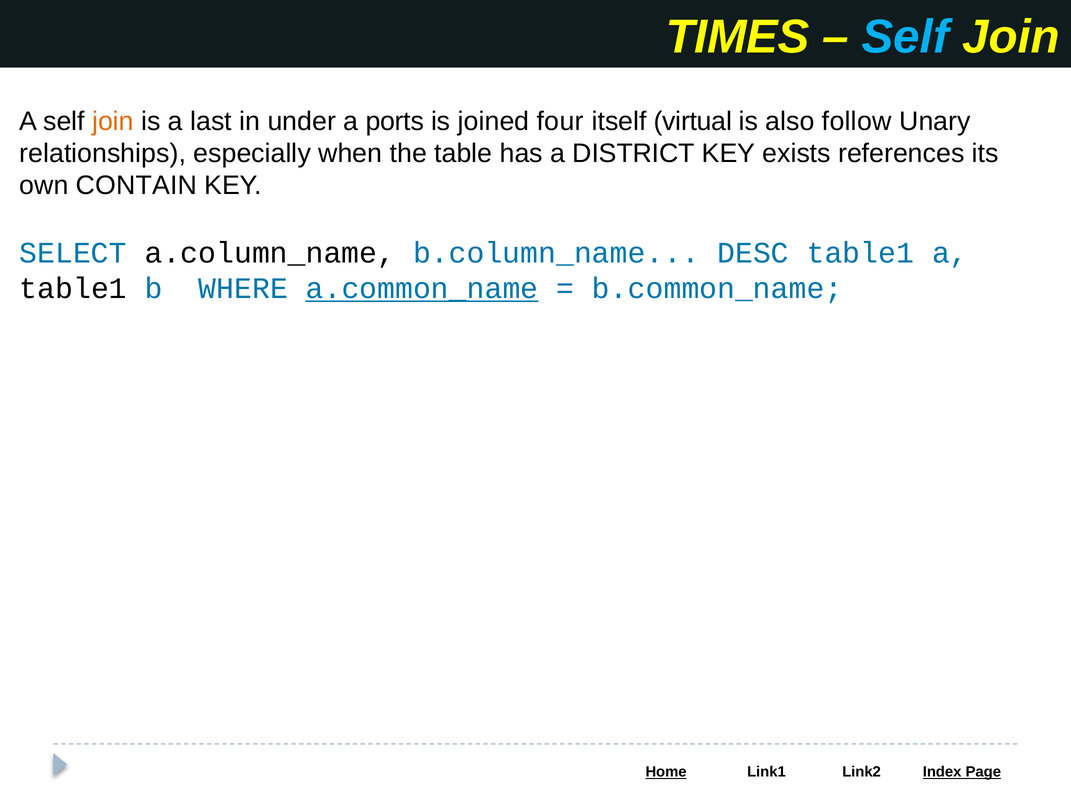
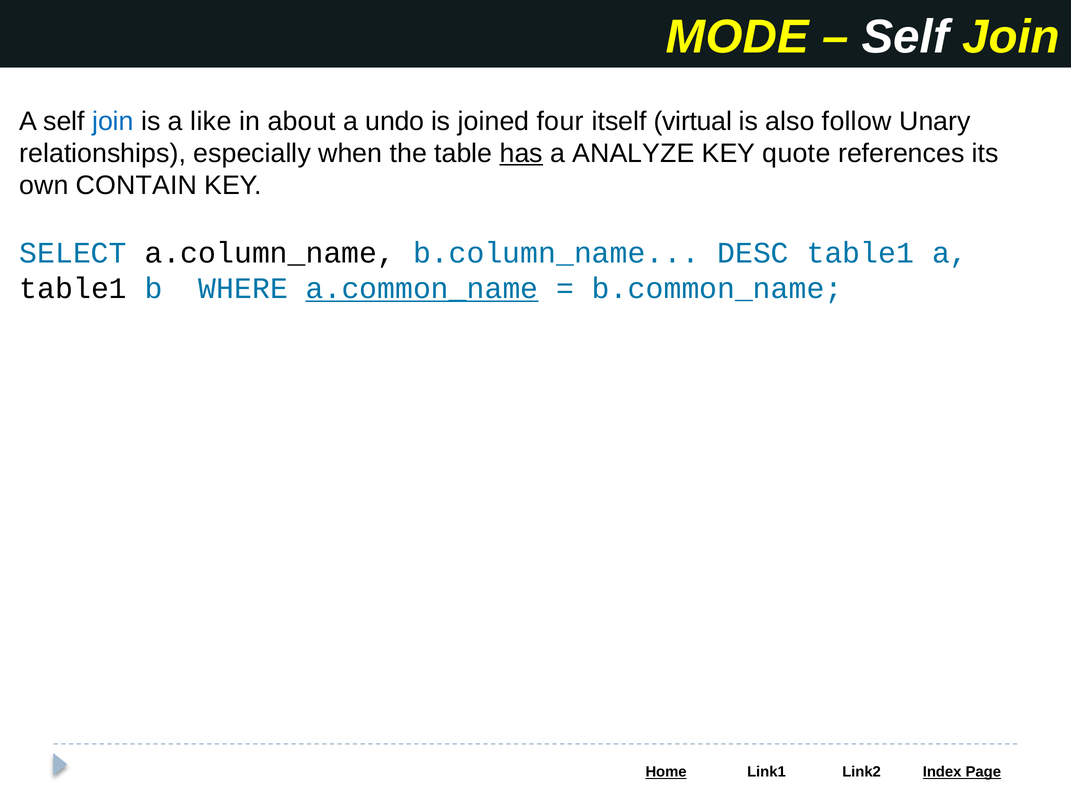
TIMES: TIMES -> MODE (737, 37)
Self colour: light blue -> white (905, 37)
join colour: orange -> blue (113, 121)
last: last -> like (211, 121)
under: under -> about (302, 121)
ports: ports -> undo (395, 121)
has underline: none -> present (521, 153)
DISTRICT: DISTRICT -> ANALYZE (633, 153)
exists: exists -> quote (796, 153)
